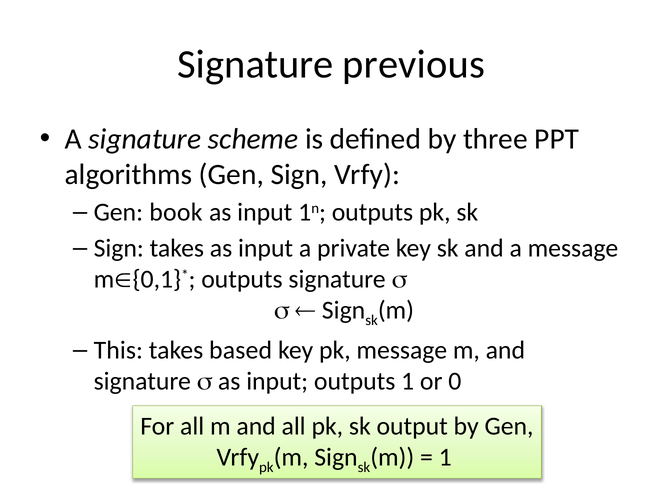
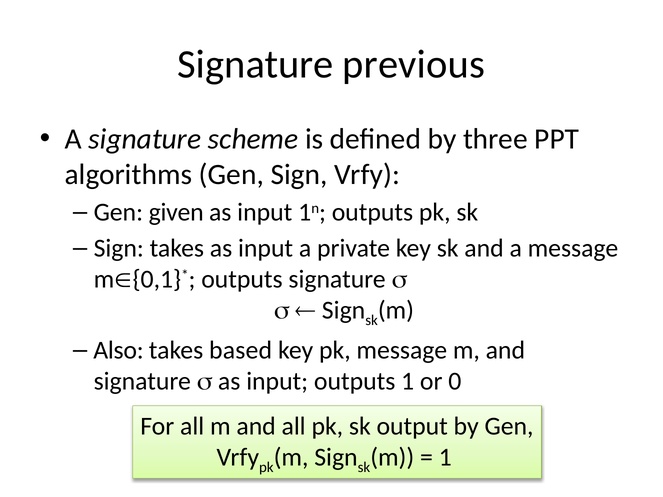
book: book -> given (176, 213)
This: This -> Also (118, 351)
